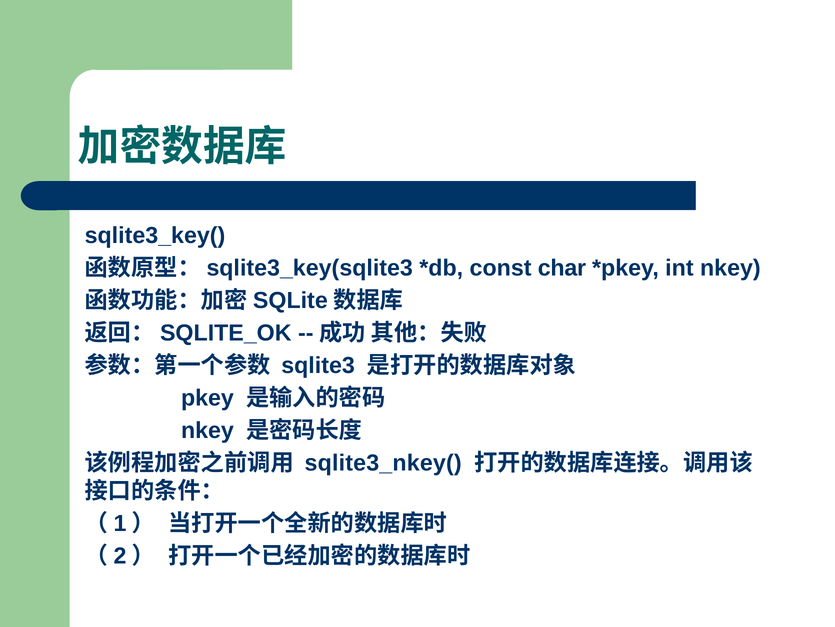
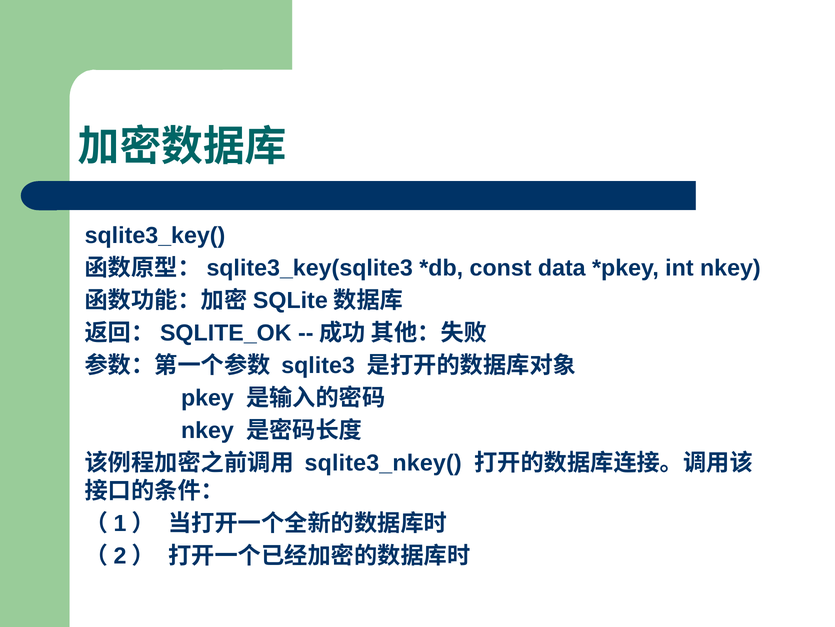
char: char -> data (562, 268)
